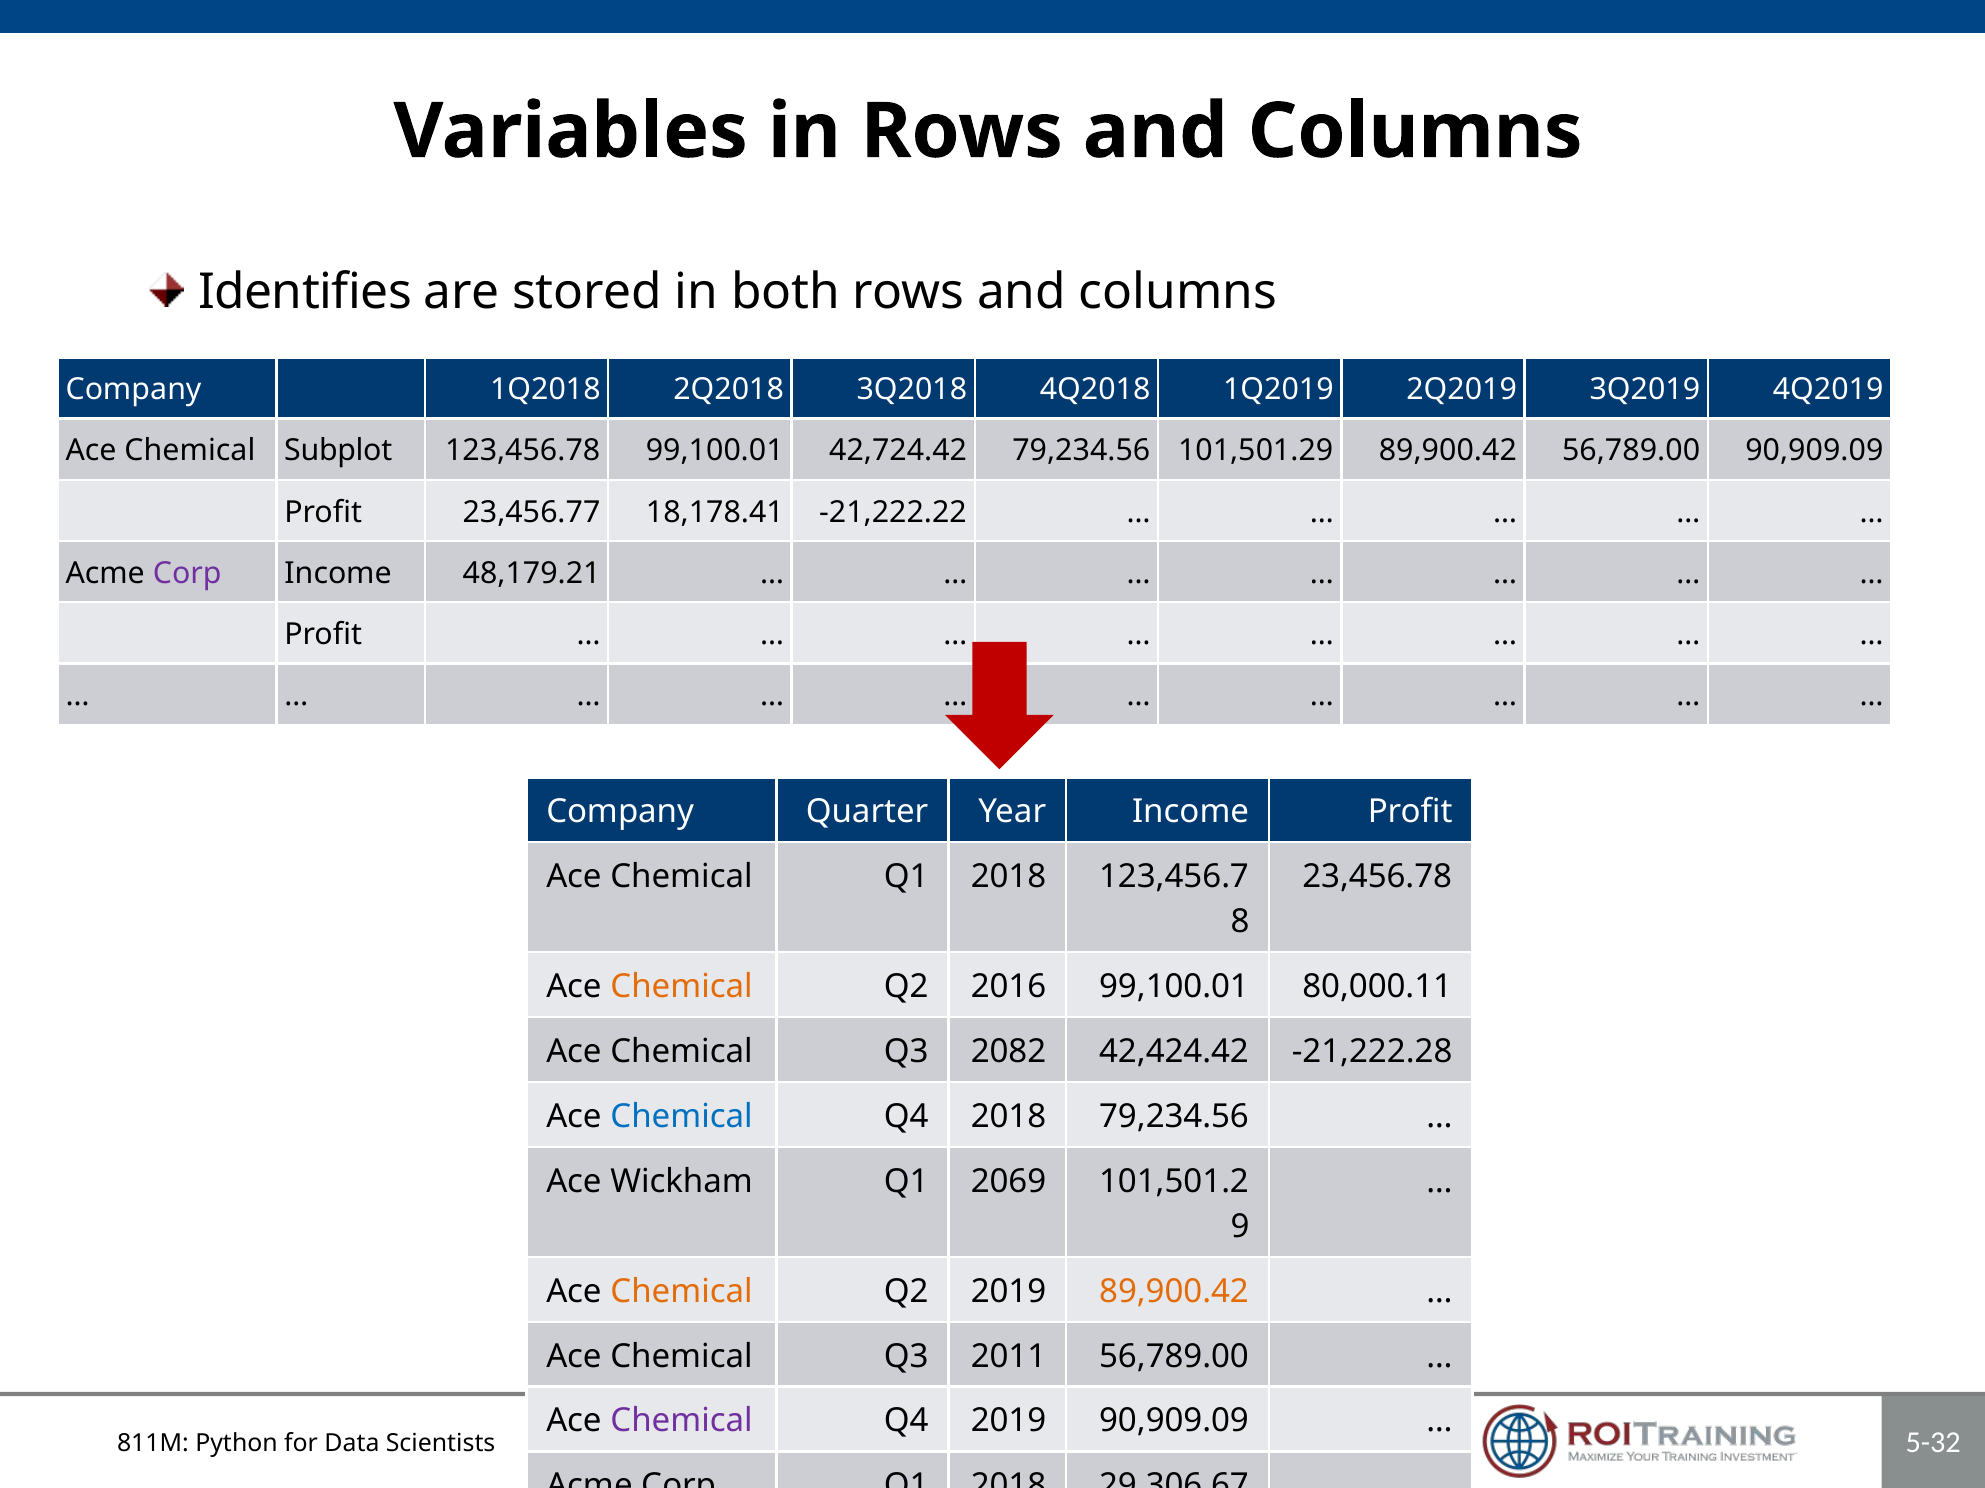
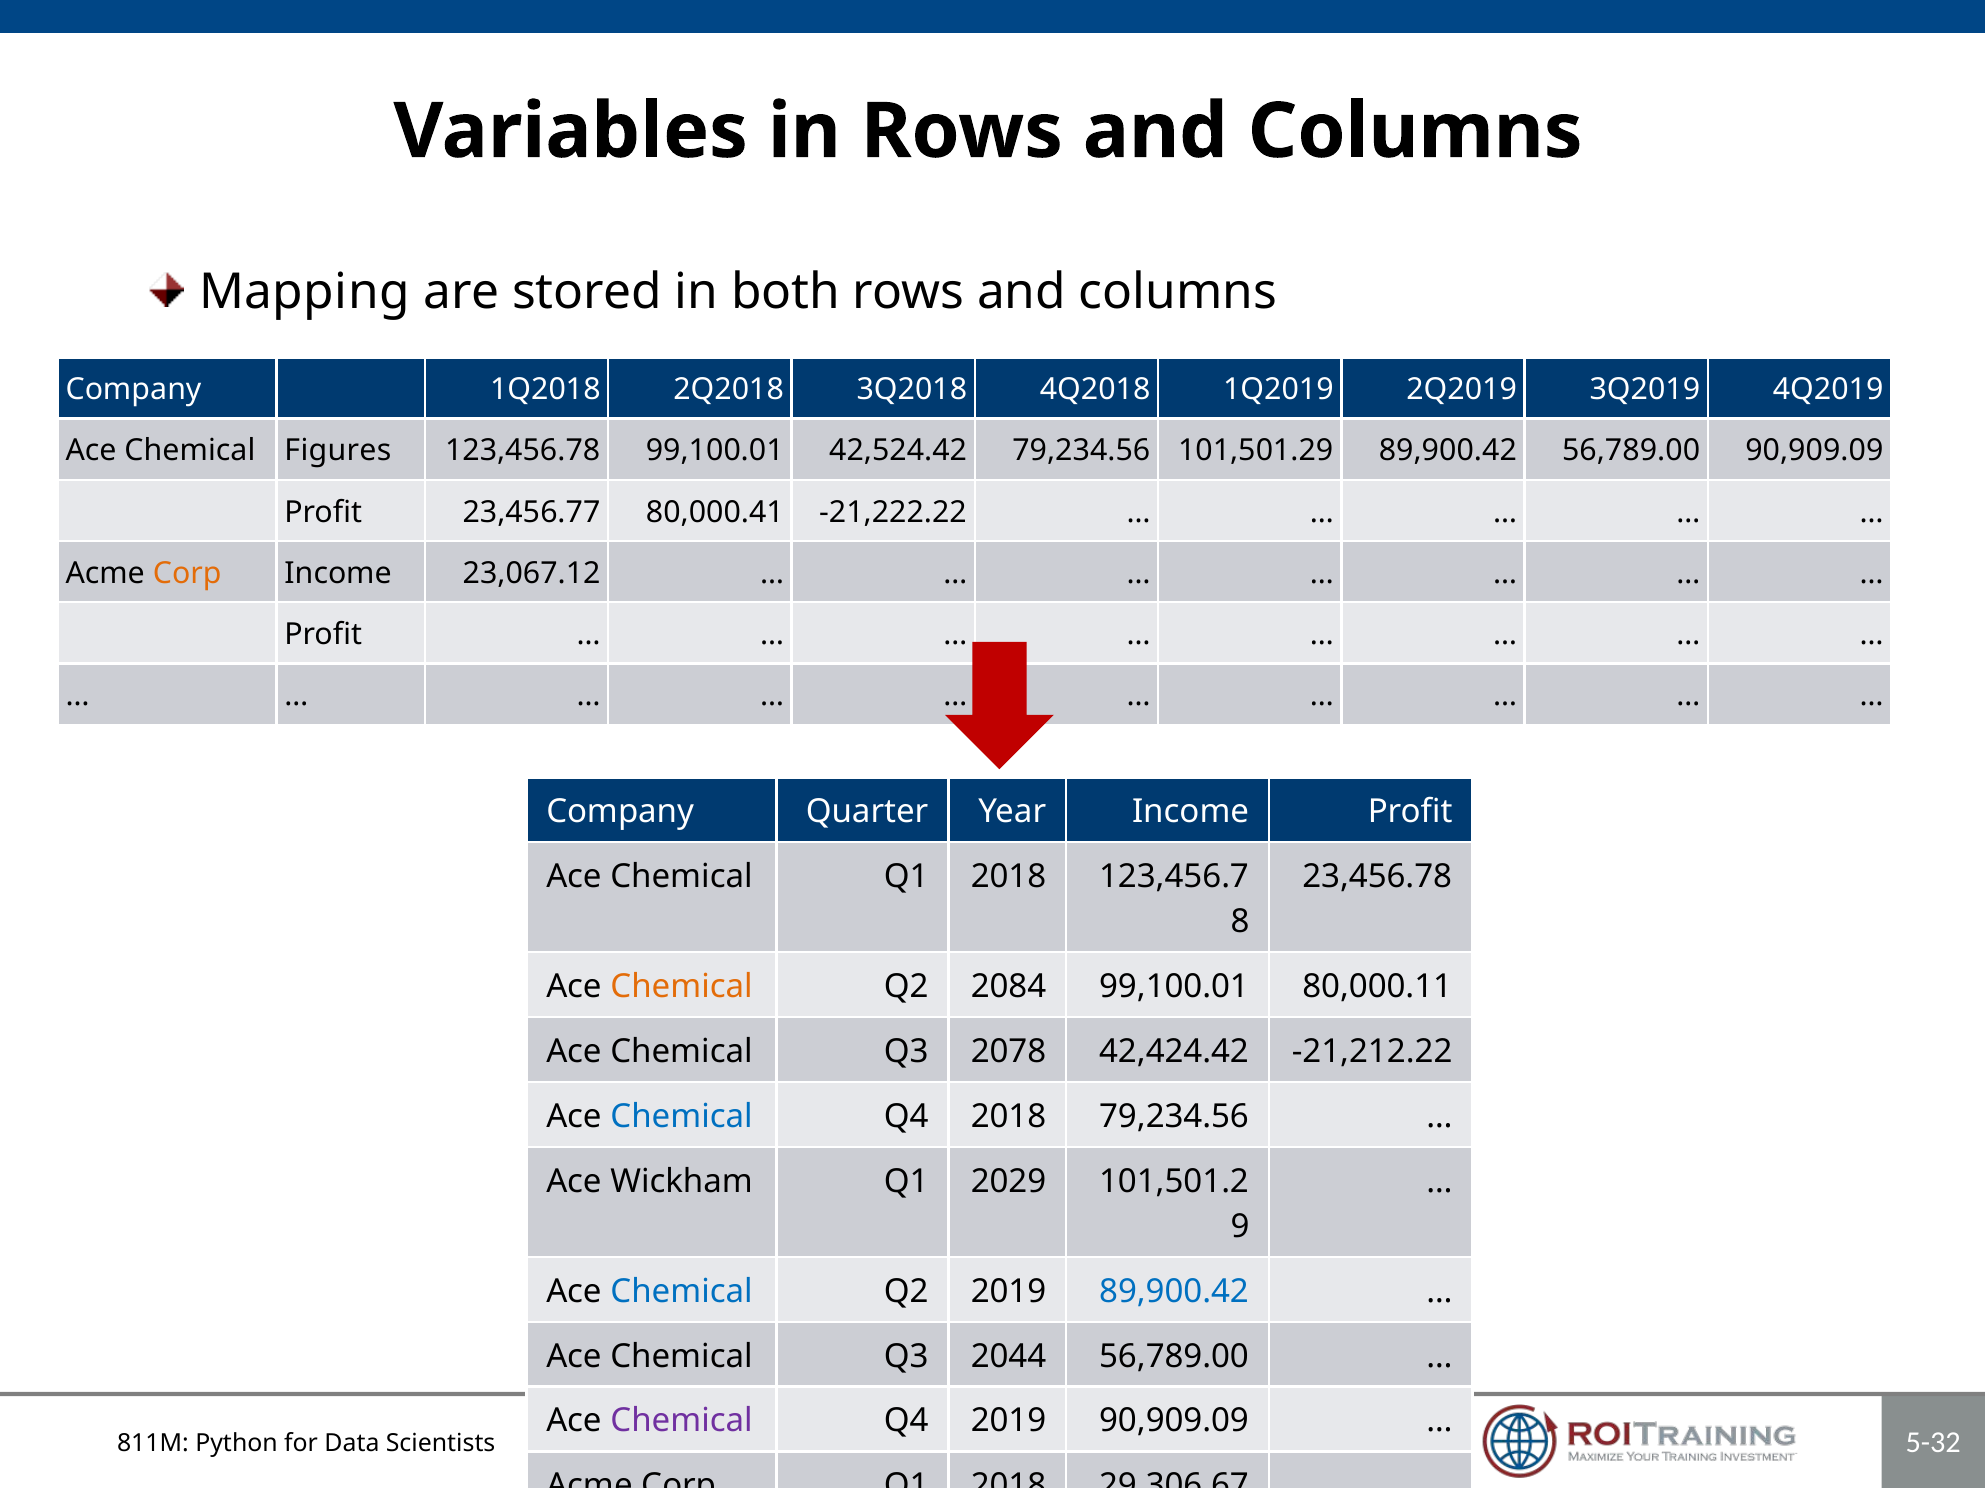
Identifies: Identifies -> Mapping (304, 292)
Subplot: Subplot -> Figures (338, 451)
42,724.42: 42,724.42 -> 42,524.42 (898, 451)
18,178.41: 18,178.41 -> 80,000.41 (715, 512)
Corp colour: purple -> orange (187, 574)
48,179.21: 48,179.21 -> 23,067.12 (532, 574)
2016: 2016 -> 2084 (1009, 987)
2082: 2082 -> 2078 (1009, 1052)
-21,222.28: -21,222.28 -> -21,212.22 (1372, 1052)
2069: 2069 -> 2029 (1009, 1182)
Chemical colour: orange -> blue (682, 1292)
89,900.42 colour: orange -> blue (1174, 1292)
2011: 2011 -> 2044 (1009, 1357)
